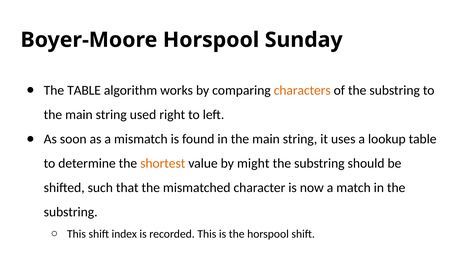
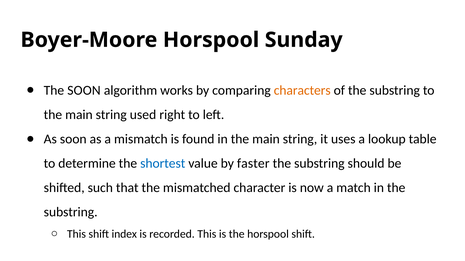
The TABLE: TABLE -> SOON (84, 90)
shortest colour: orange -> blue (163, 164)
might: might -> faster (253, 164)
